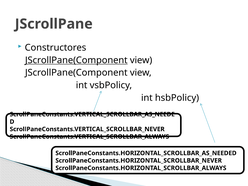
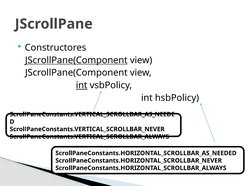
int underline: none -> present (82, 85)
